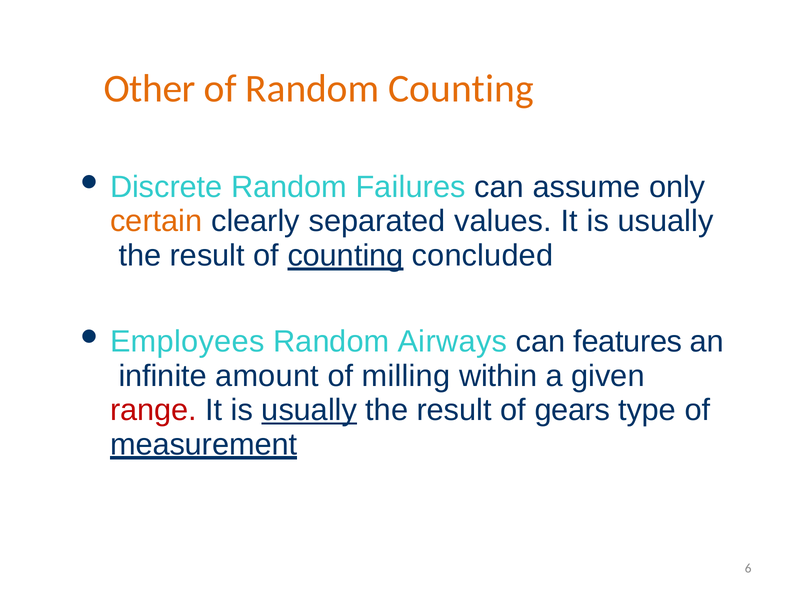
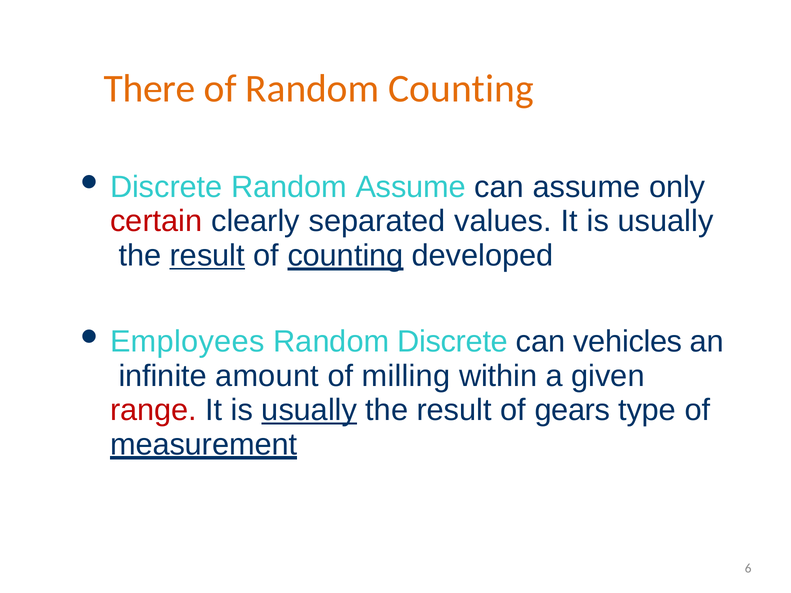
Other: Other -> There (150, 89)
Random Failures: Failures -> Assume (411, 187)
certain colour: orange -> red (156, 221)
result underline: none -> present (207, 256)
concluded: concluded -> developed (483, 256)
Random Airways: Airways -> Discrete (453, 342)
features: features -> vehicles (628, 342)
